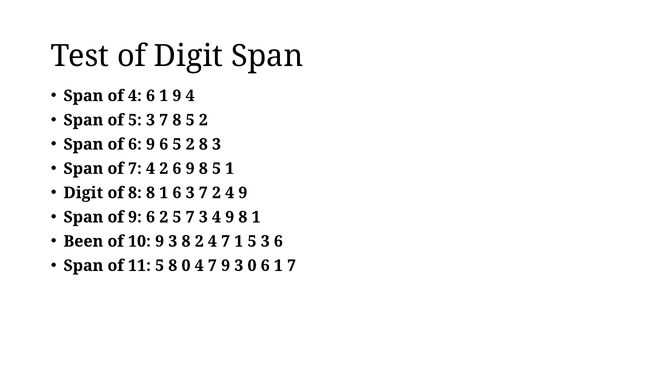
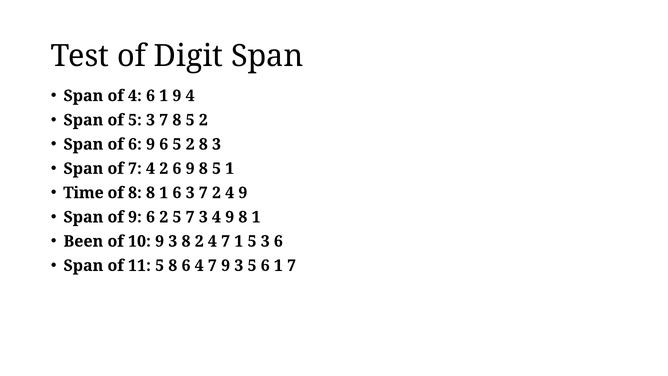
Digit: Digit -> Time (83, 193)
8 0: 0 -> 6 (186, 265)
3 0: 0 -> 5 (252, 265)
